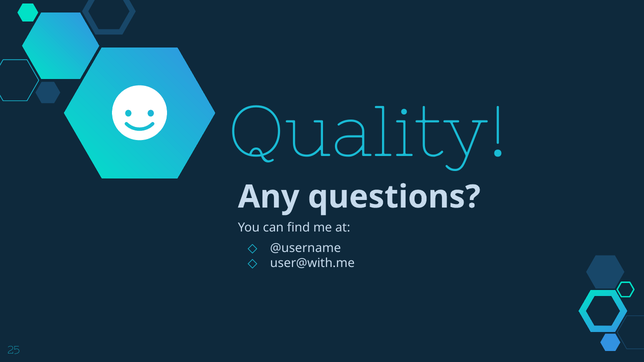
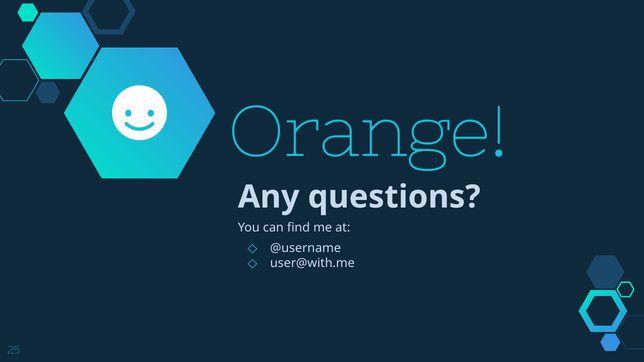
Quality: Quality -> Orange (369, 133)
